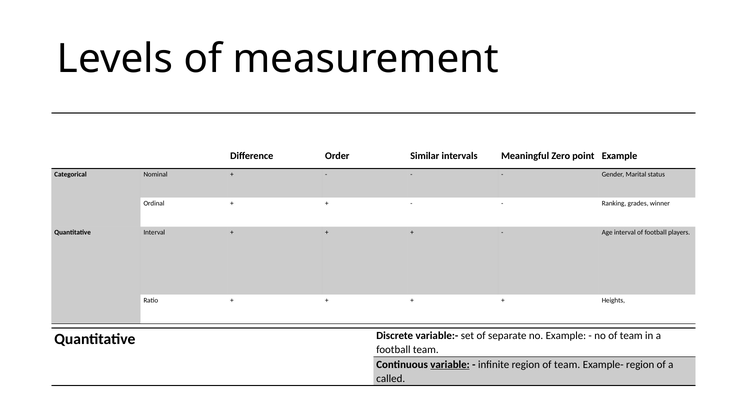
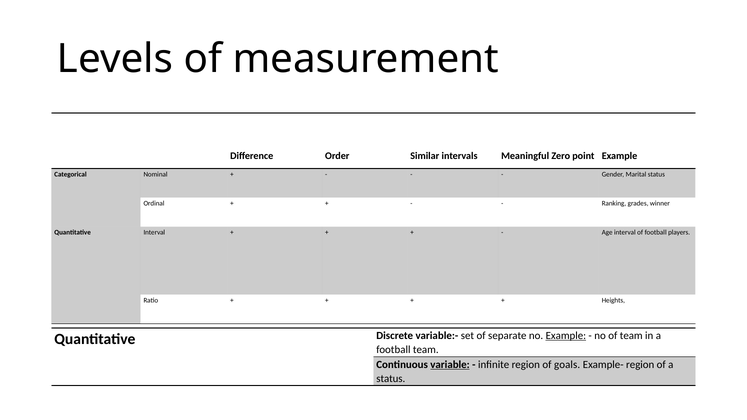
Example underline: none -> present (566, 336)
region of team: team -> goals (567, 365)
called: called -> status (391, 379)
